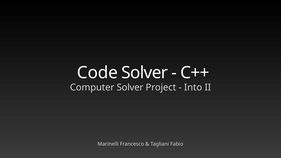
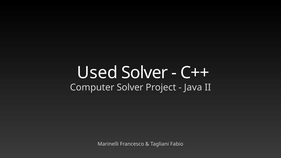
Code: Code -> Used (97, 73)
Into: Into -> Java (193, 87)
